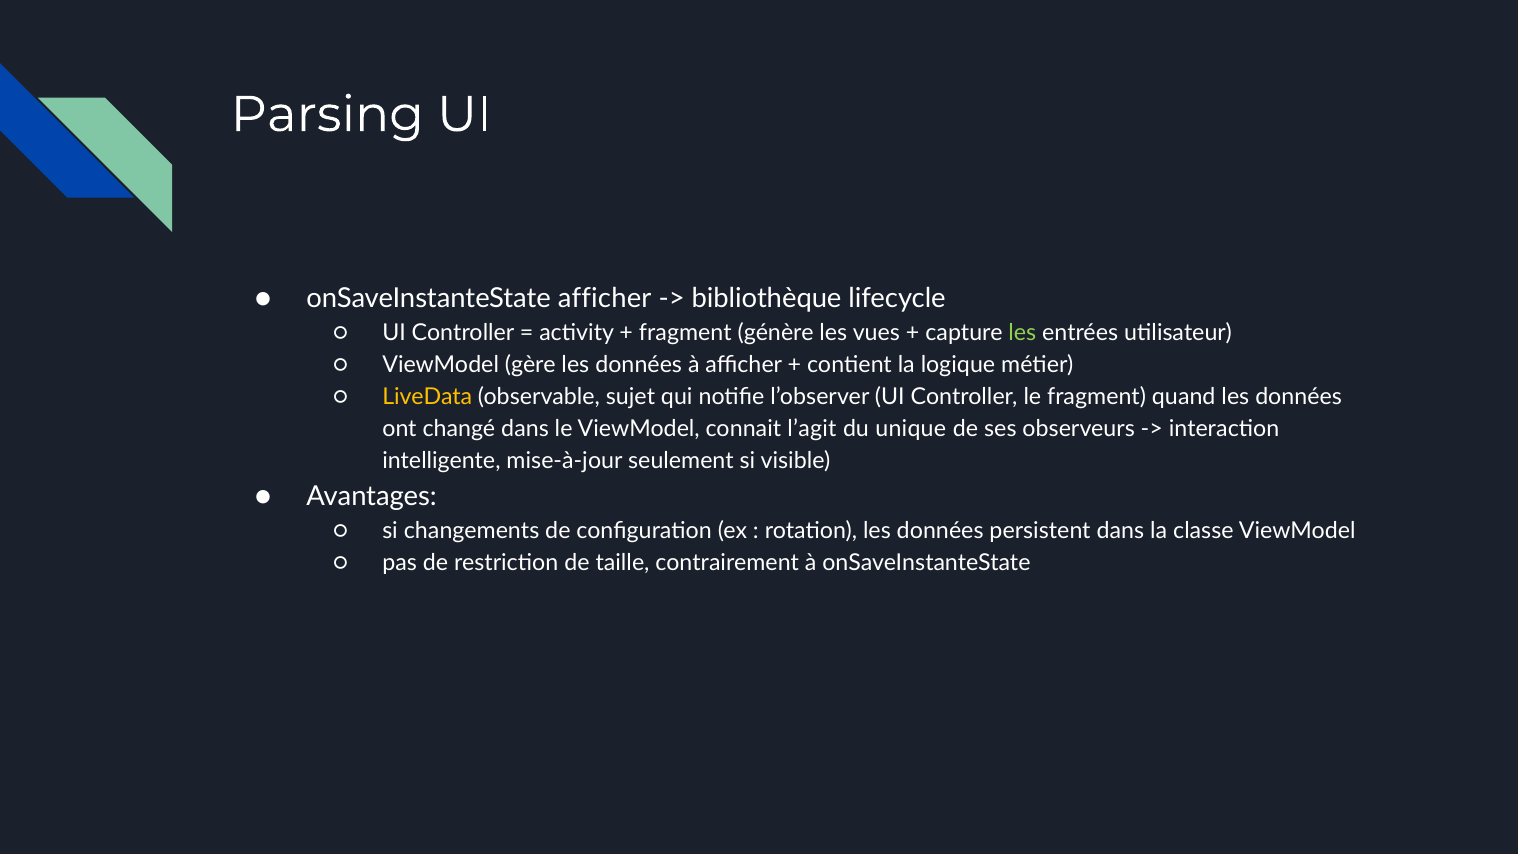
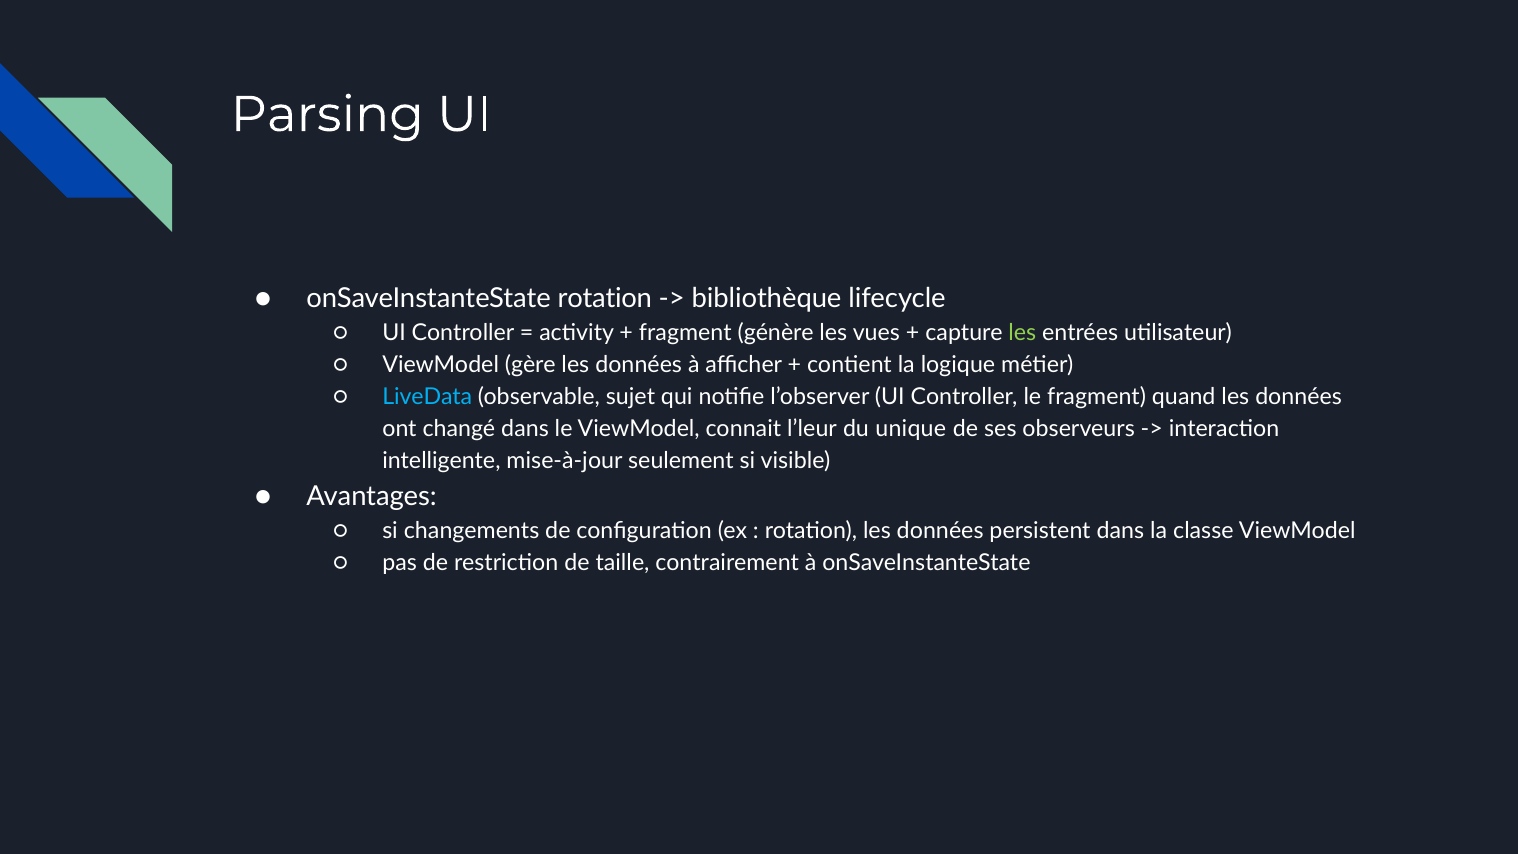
onSaveInstanteState afficher: afficher -> rotation (605, 299)
LiveData colour: yellow -> light blue (427, 397)
l’agit: l’agit -> l’leur (812, 429)
